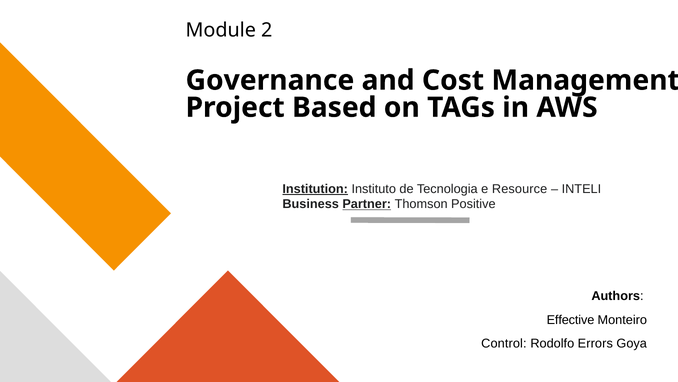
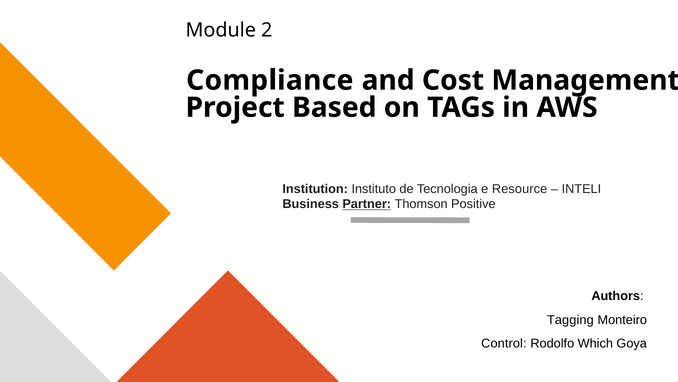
Governance: Governance -> Compliance (270, 80)
Institution underline: present -> none (315, 189)
Effective: Effective -> Tagging (570, 319)
Errors: Errors -> Which (595, 343)
